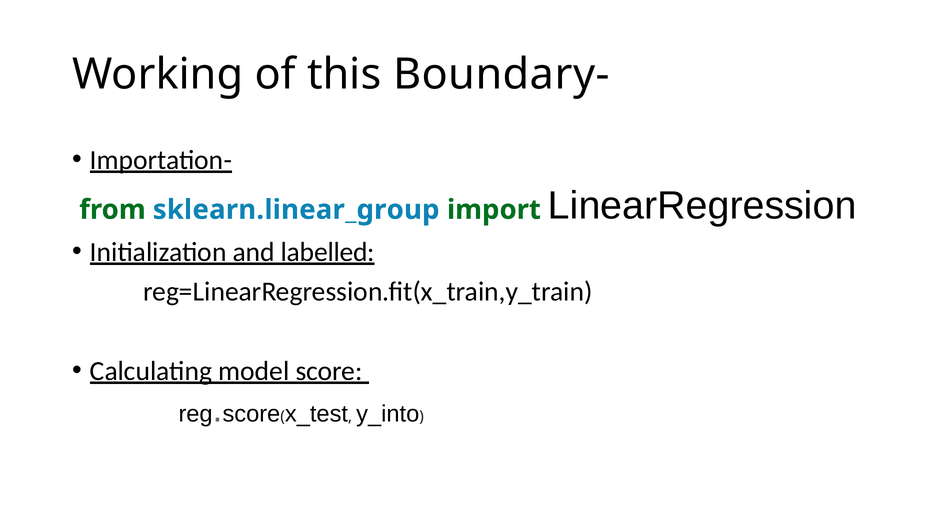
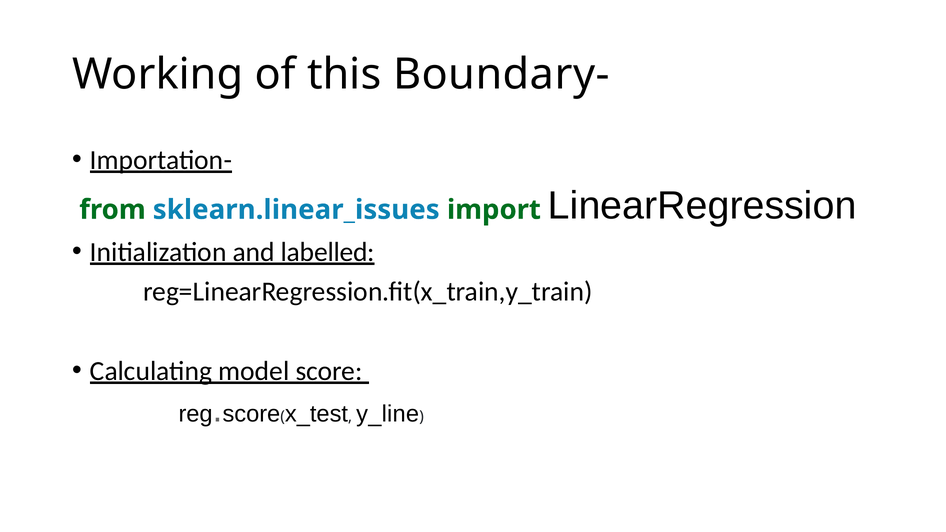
sklearn.linear_group: sklearn.linear_group -> sklearn.linear_issues (296, 210)
y_into: y_into -> y_line (388, 414)
